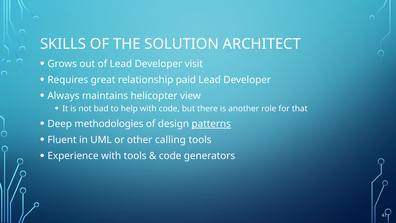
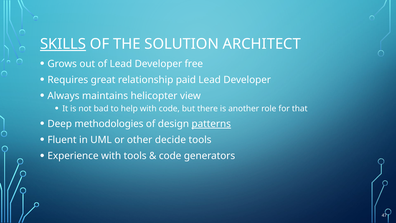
SKILLS underline: none -> present (63, 44)
visit: visit -> free (194, 64)
calling: calling -> decide (170, 140)
